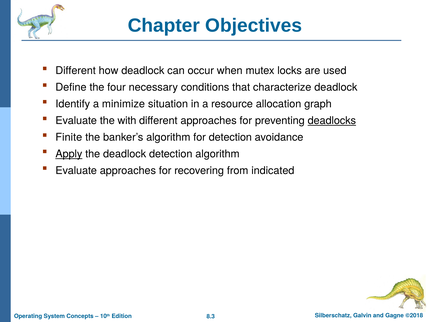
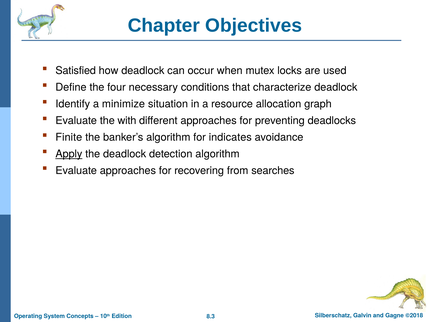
Different: Different -> Satisfied (76, 71)
deadlocks underline: present -> none (332, 121)
for detection: detection -> indicates (230, 138)
indicated: indicated -> searches (273, 171)
